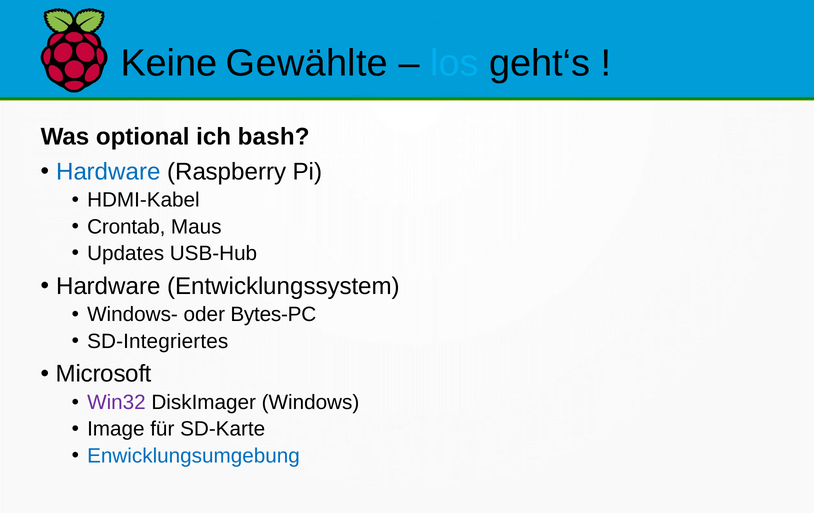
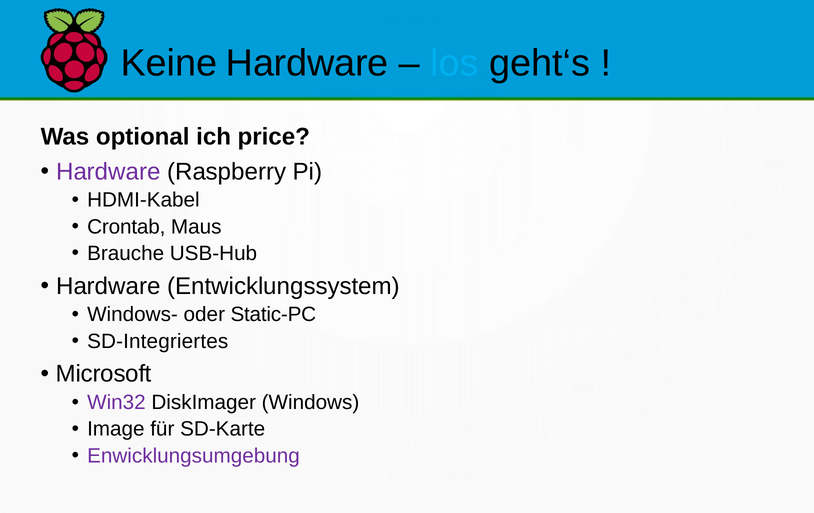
Keine Gewählte: Gewählte -> Hardware (307, 63)
bash: bash -> price (274, 137)
Hardware colour: blue -> purple (108, 172)
Updates: Updates -> Brauche (126, 253)
Bytes-PC: Bytes-PC -> Static-PC (273, 315)
Enwicklungsumgebung colour: blue -> purple (193, 456)
